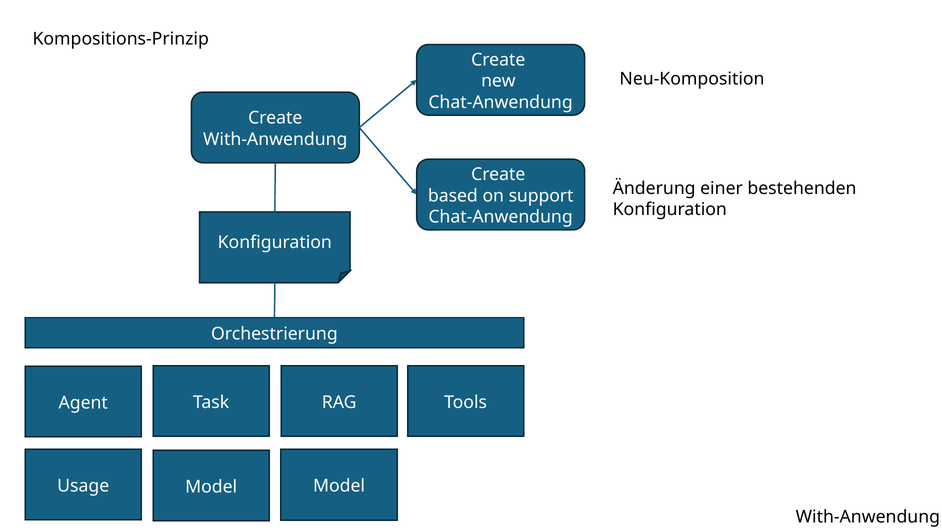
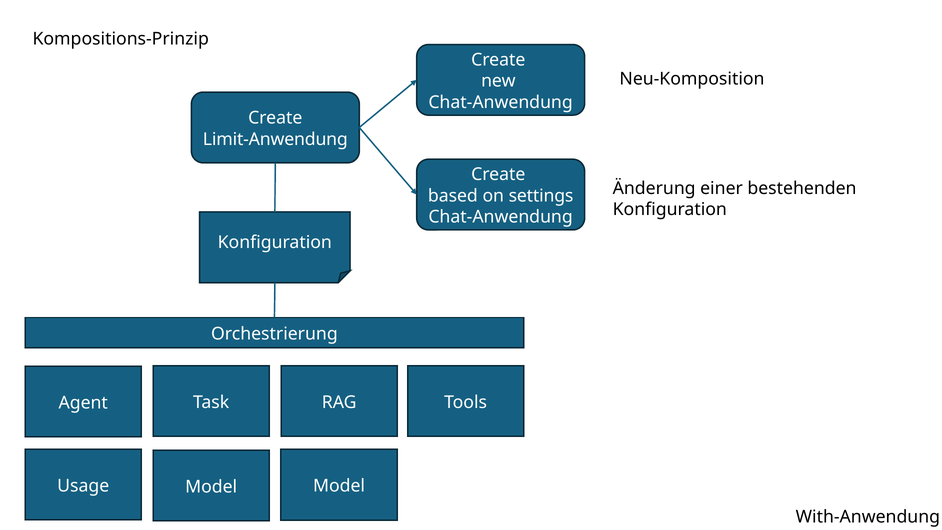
With-Anwendung: With-Anwendung -> Limit-Anwendung (275, 139)
support: support -> settings (541, 196)
